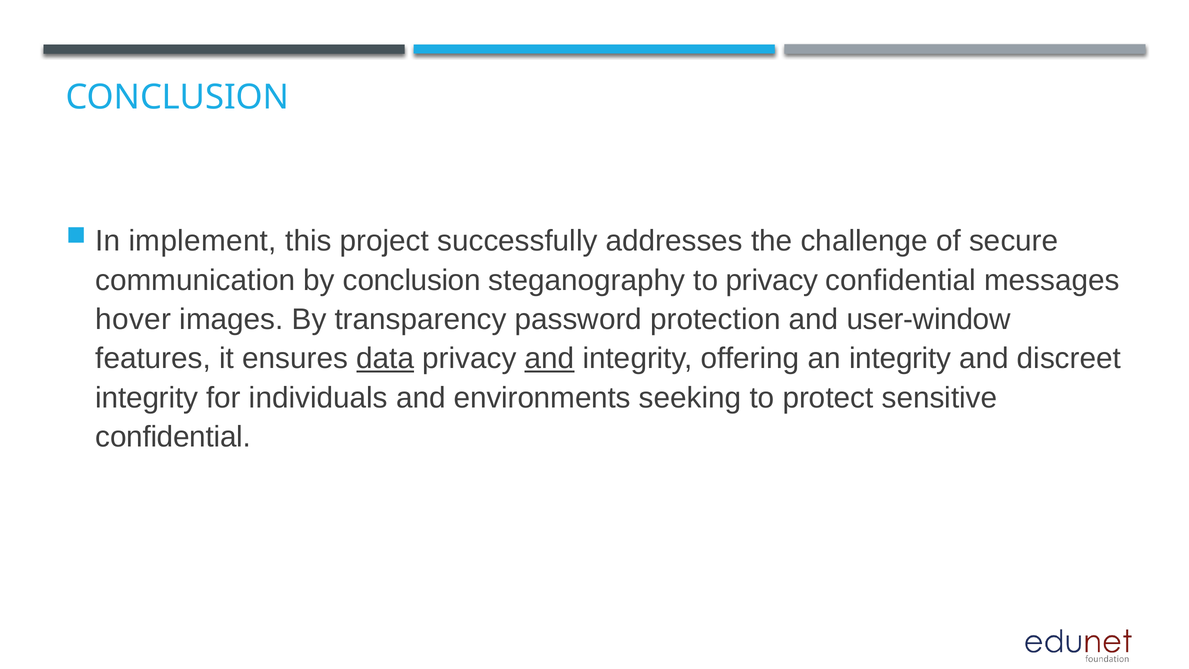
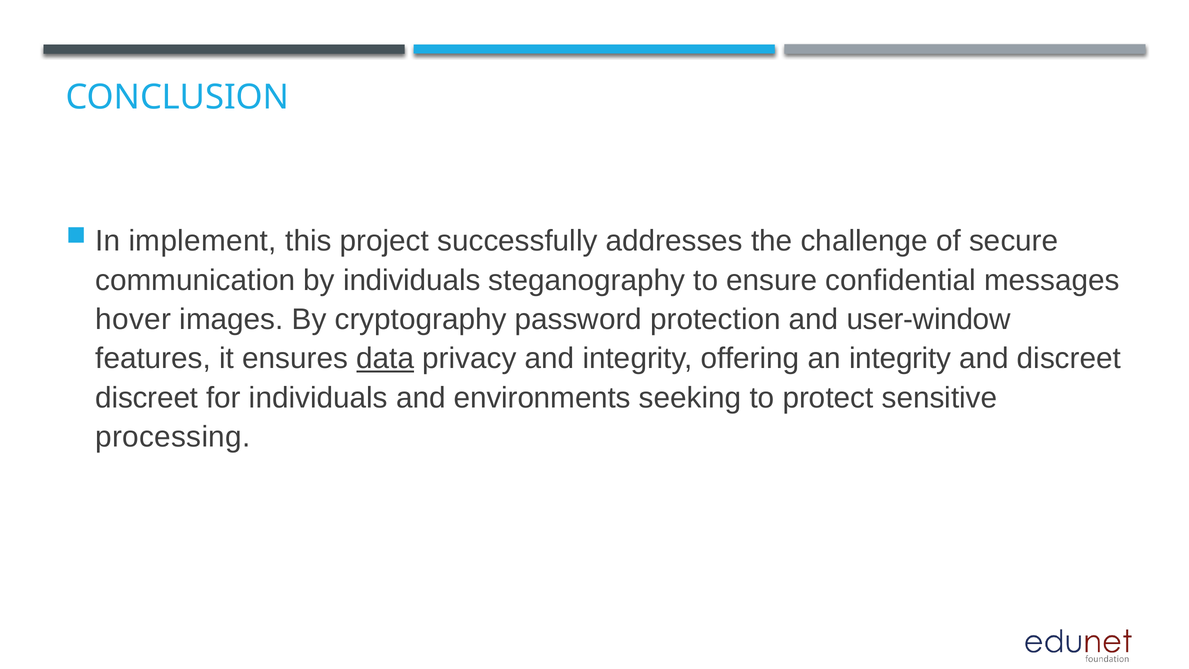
by conclusion: conclusion -> individuals (412, 280)
to privacy: privacy -> ensure (772, 280)
transparency: transparency -> cryptography (421, 319)
and underline: present -> none (550, 359)
integrity: integrity -> discreet (147, 398)
confidential: confidential -> processing (173, 437)
